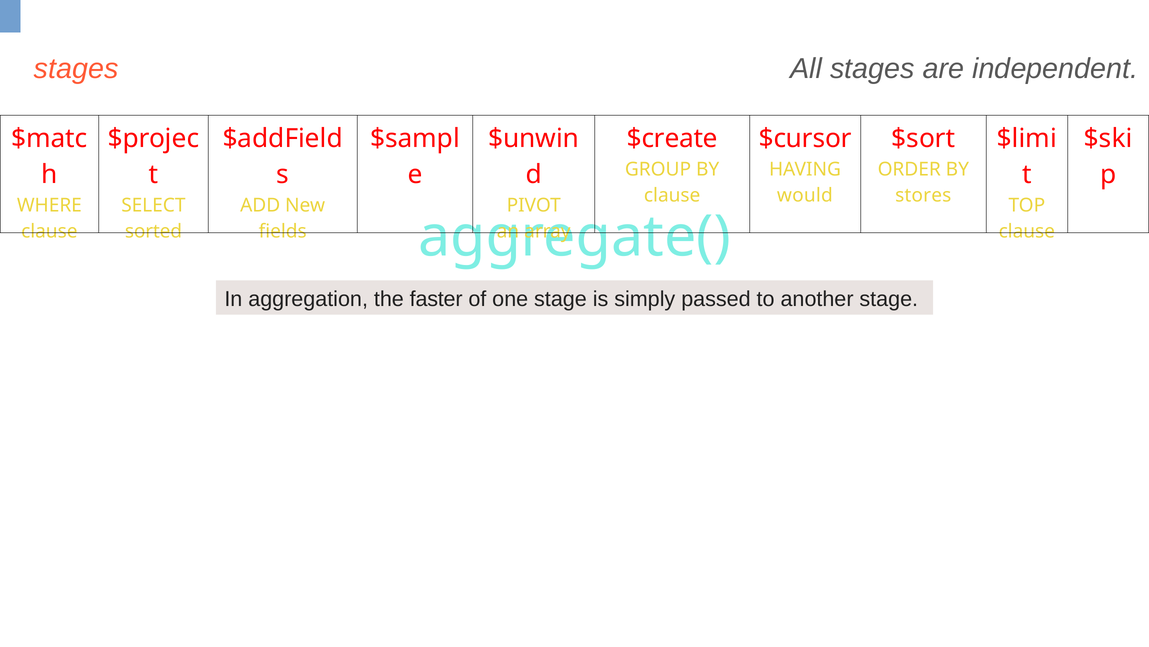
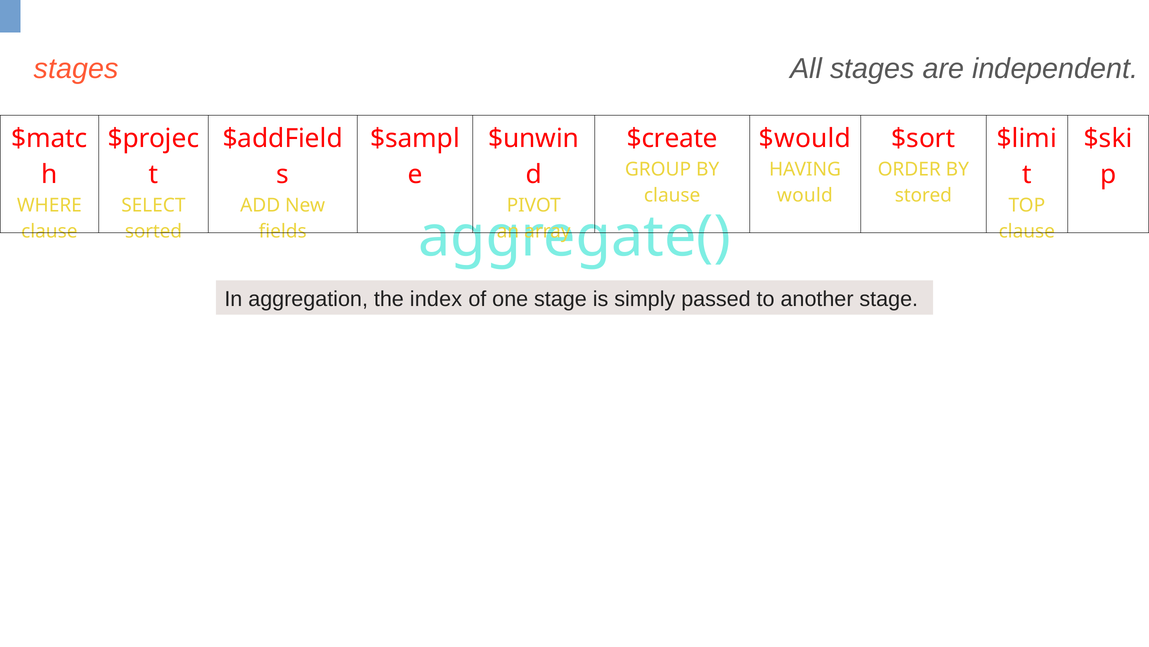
$cursor: $cursor -> $would (805, 139)
stores: stores -> stored (923, 195)
faster: faster -> index (436, 299)
